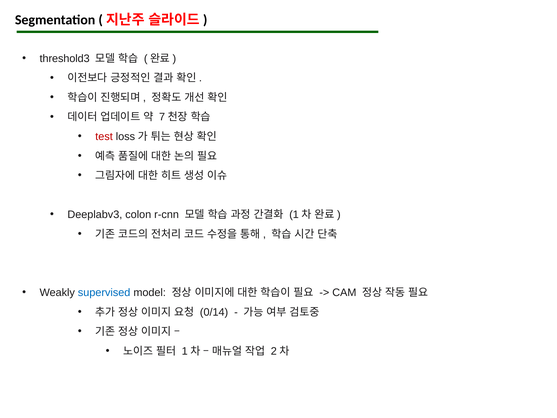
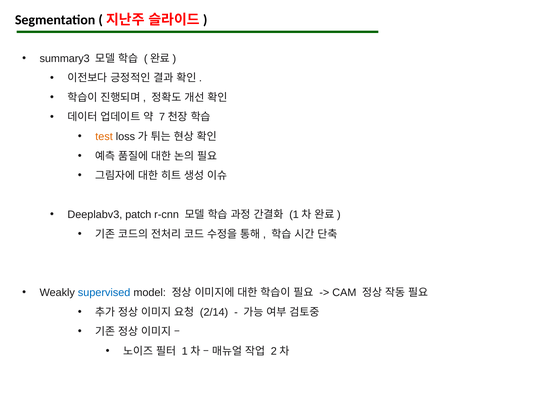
threshold3: threshold3 -> summary3 (65, 59)
test colour: red -> orange (104, 137)
colon: colon -> patch (138, 214)
0/14: 0/14 -> 2/14 (214, 312)
